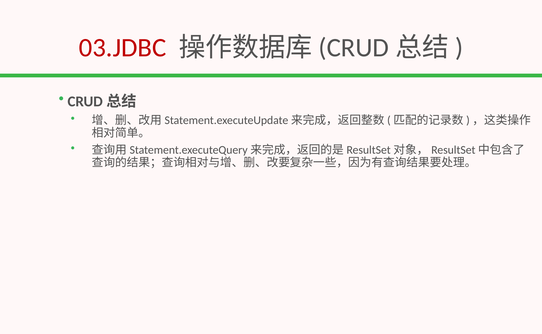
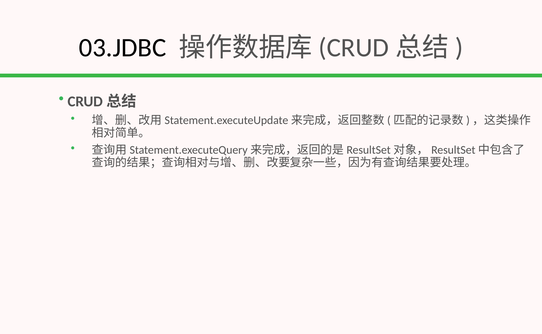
03.JDBC colour: red -> black (123, 48)
